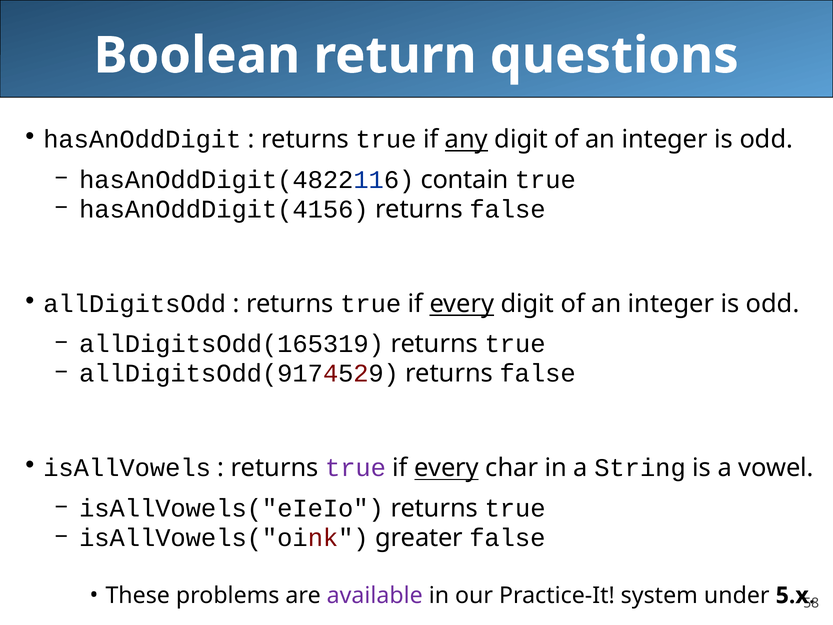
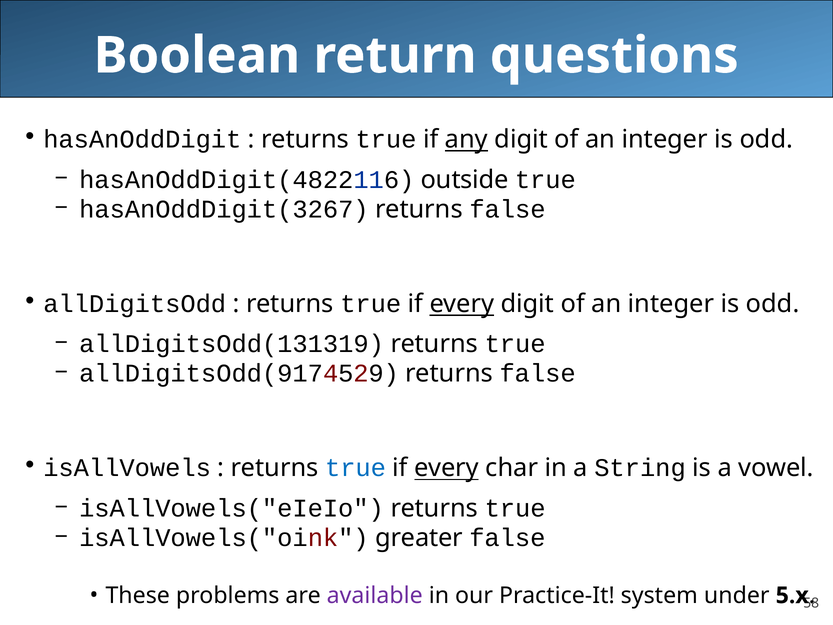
contain: contain -> outside (465, 180)
hasAnOddDigit(4156: hasAnOddDigit(4156 -> hasAnOddDigit(3267 (224, 209)
allDigitsOdd(165319: allDigitsOdd(165319 -> allDigitsOdd(131319 (232, 344)
true colour: purple -> blue (356, 468)
